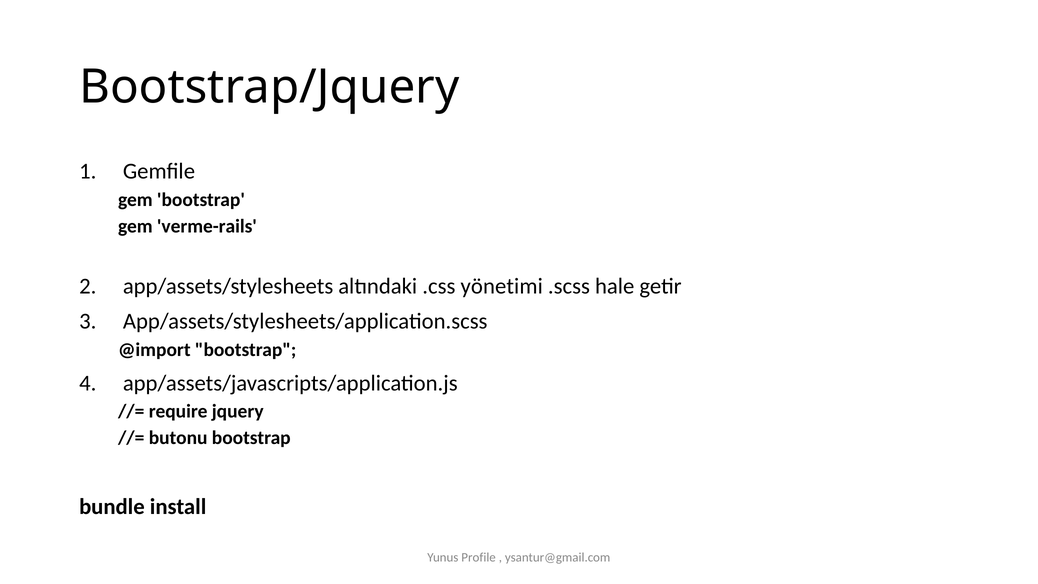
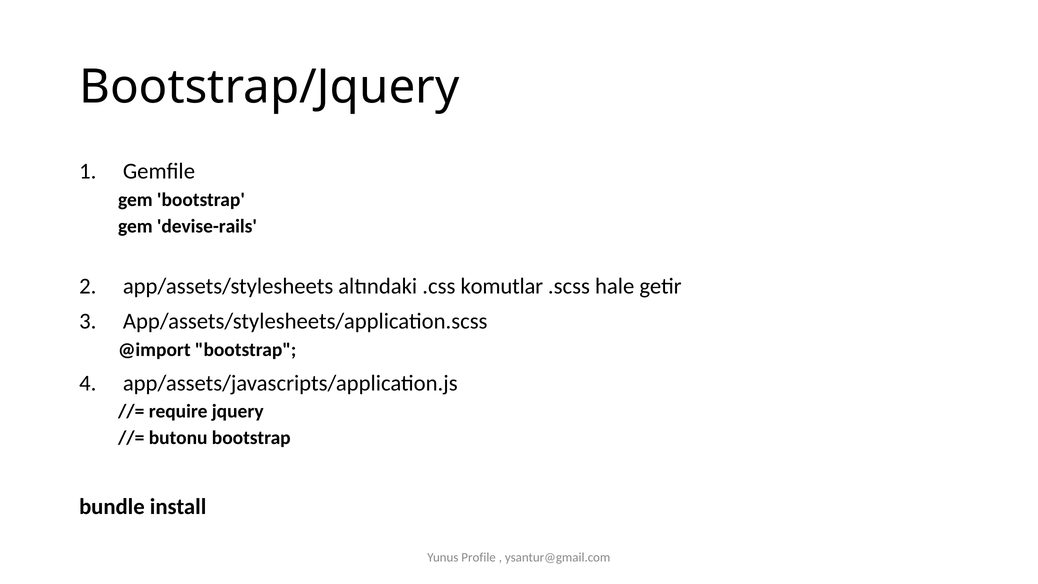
verme-rails: verme-rails -> devise-rails (207, 226)
yönetimi: yönetimi -> komutlar (502, 286)
